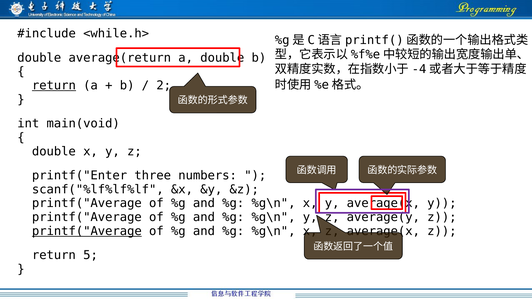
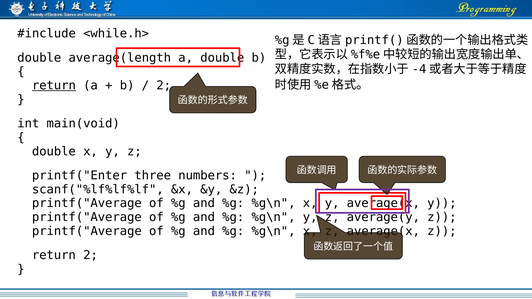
average(return: average(return -> average(length (120, 58)
printf("Average underline: present -> none (87, 231)
return 5: 5 -> 2 (91, 255)
